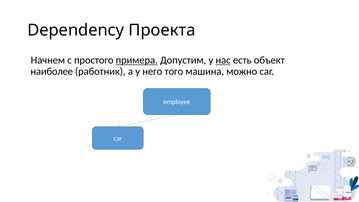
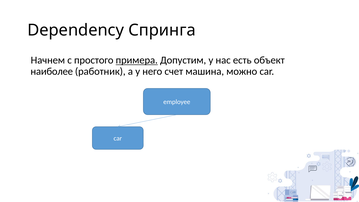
Проекта: Проекта -> Спринга (162, 30)
нас underline: present -> none (223, 60)
того: того -> счет (174, 71)
